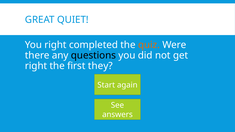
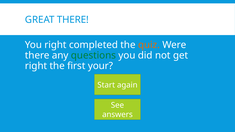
GREAT QUIET: QUIET -> THERE (73, 20)
questions colour: black -> green (93, 55)
they: they -> your (100, 66)
